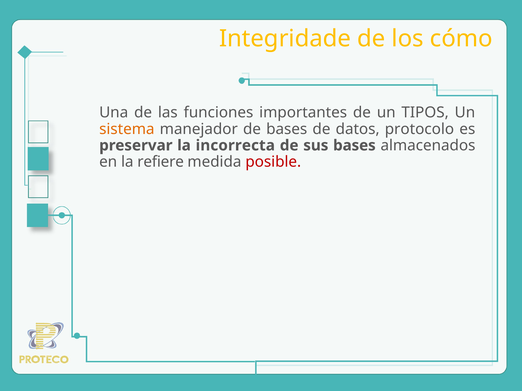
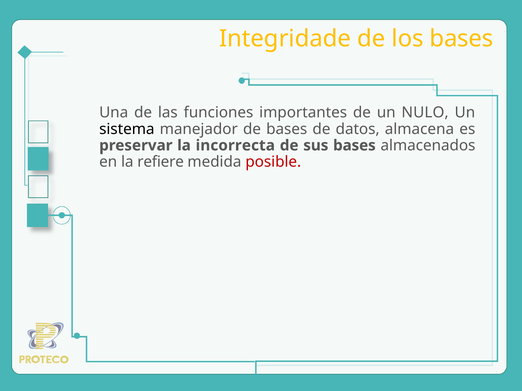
los cómo: cómo -> bases (461, 39)
TIPOS: TIPOS -> NULO (425, 113)
sistema colour: orange -> black (127, 129)
protocolo: protocolo -> almacena (419, 129)
